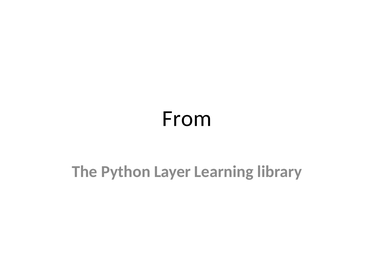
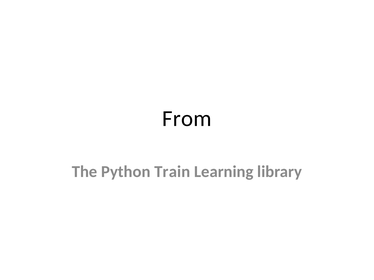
Layer: Layer -> Train (172, 172)
